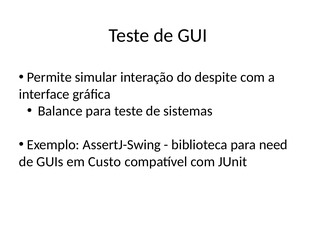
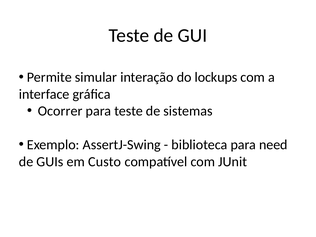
despite: despite -> lockups (216, 77)
Balance: Balance -> Ocorrer (60, 111)
